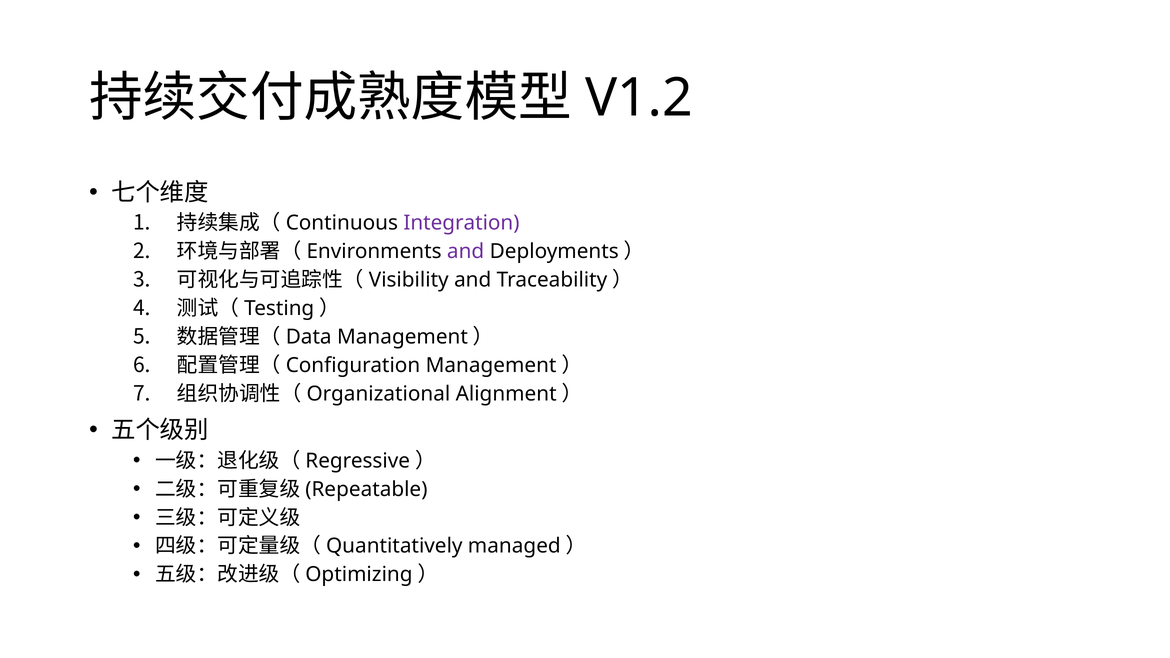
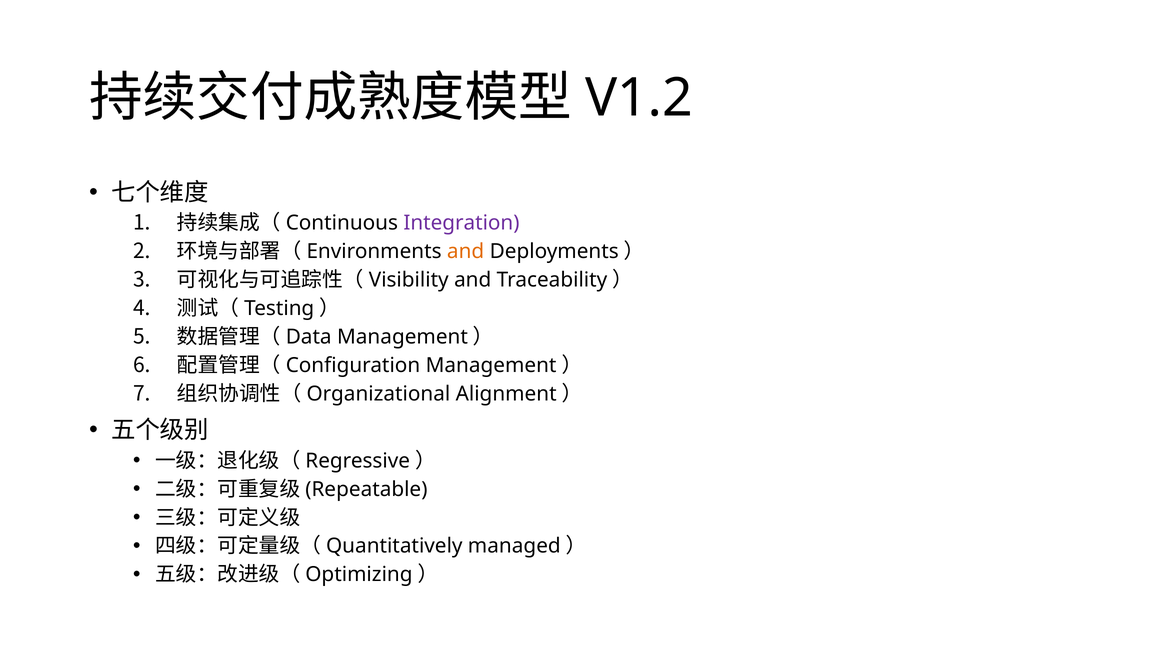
and colour: purple -> orange (466, 252)
